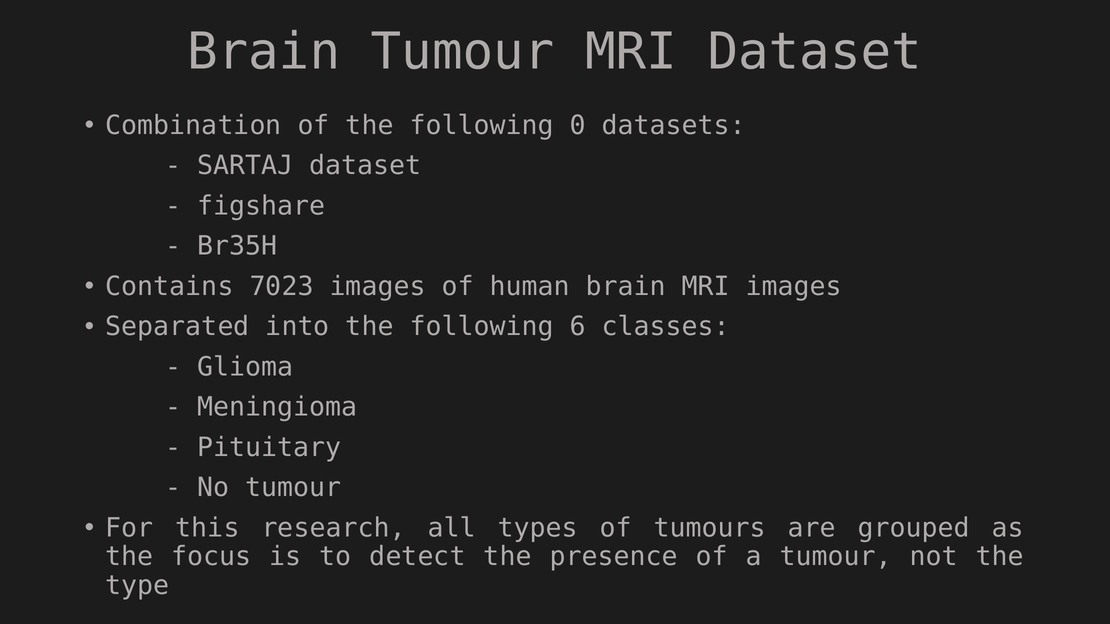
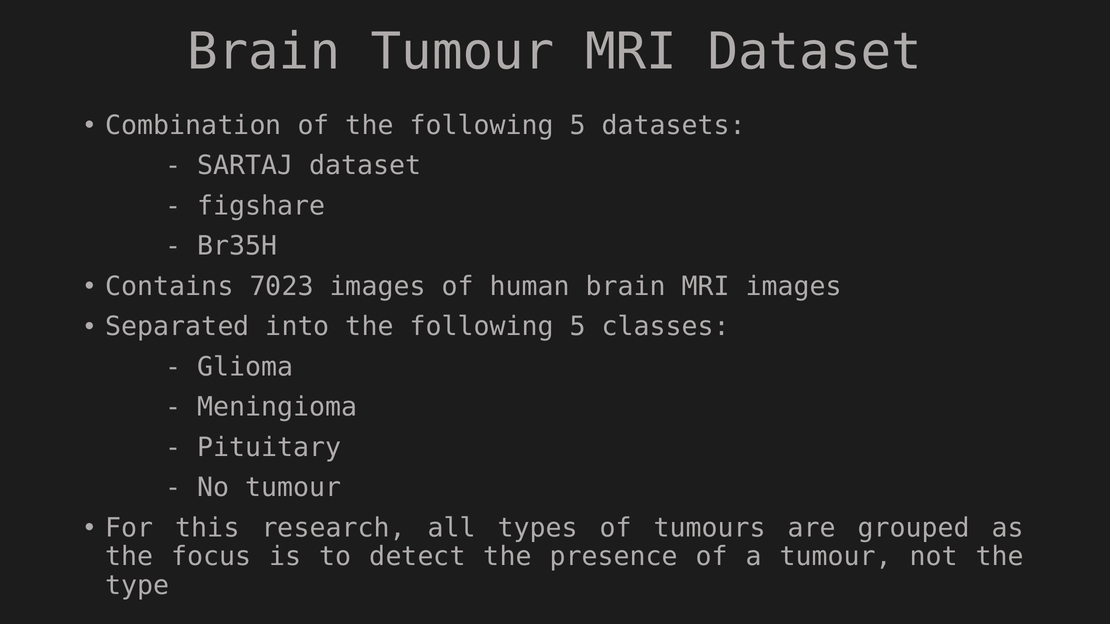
of the following 0: 0 -> 5 (578, 125)
into the following 6: 6 -> 5 (578, 327)
